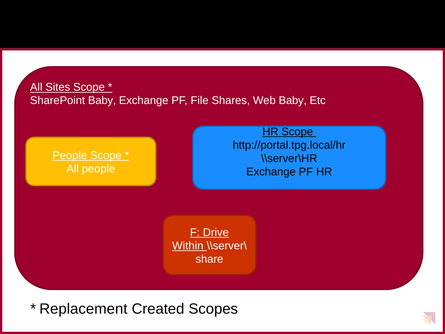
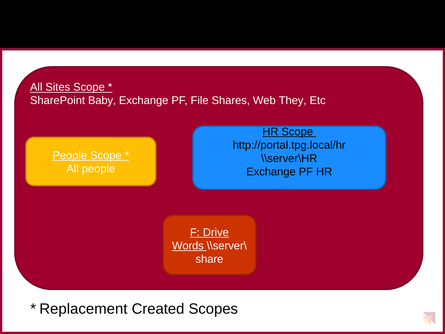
Web Baby: Baby -> They (293, 101)
Within: Within -> Words (188, 246)
